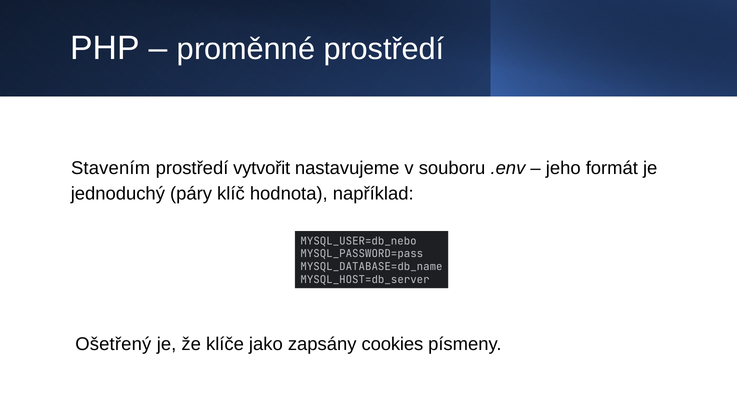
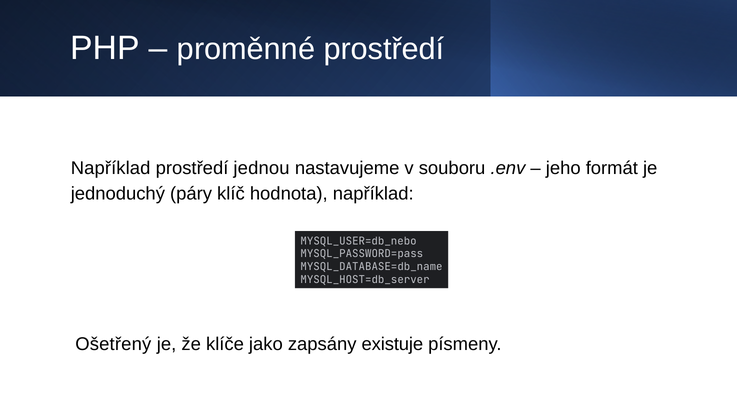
Stavením: Stavením -> Například (111, 169)
vytvořit: vytvořit -> jednou (262, 169)
cookies: cookies -> existuje (392, 345)
